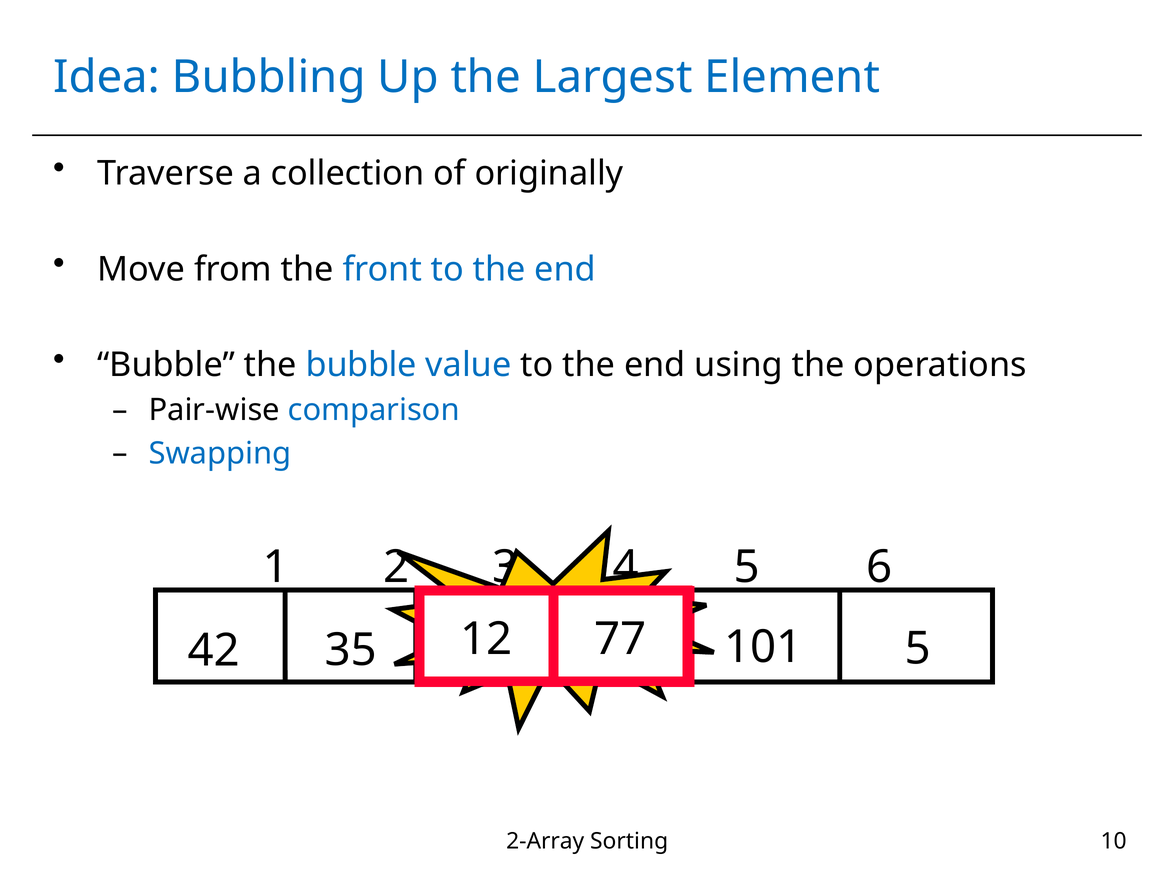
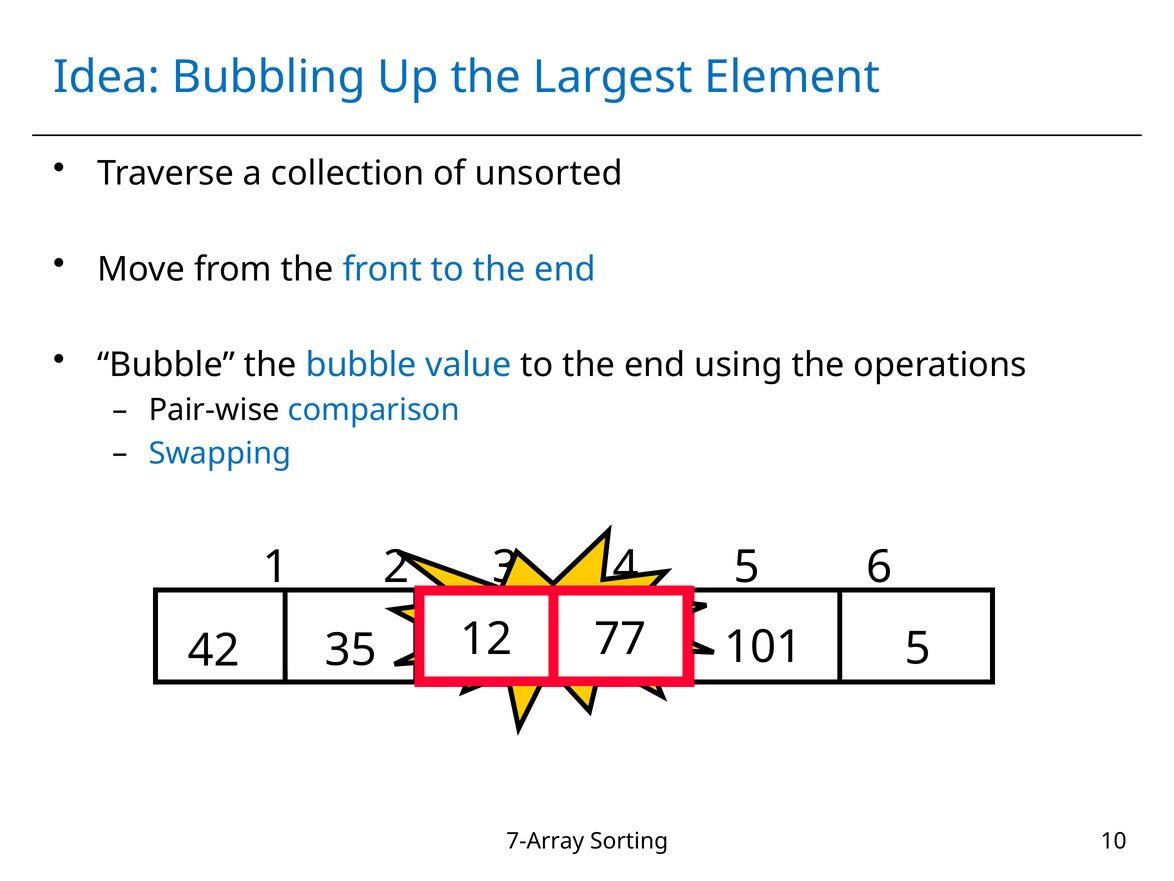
originally: originally -> unsorted (549, 173)
2-Array: 2-Array -> 7-Array (545, 841)
